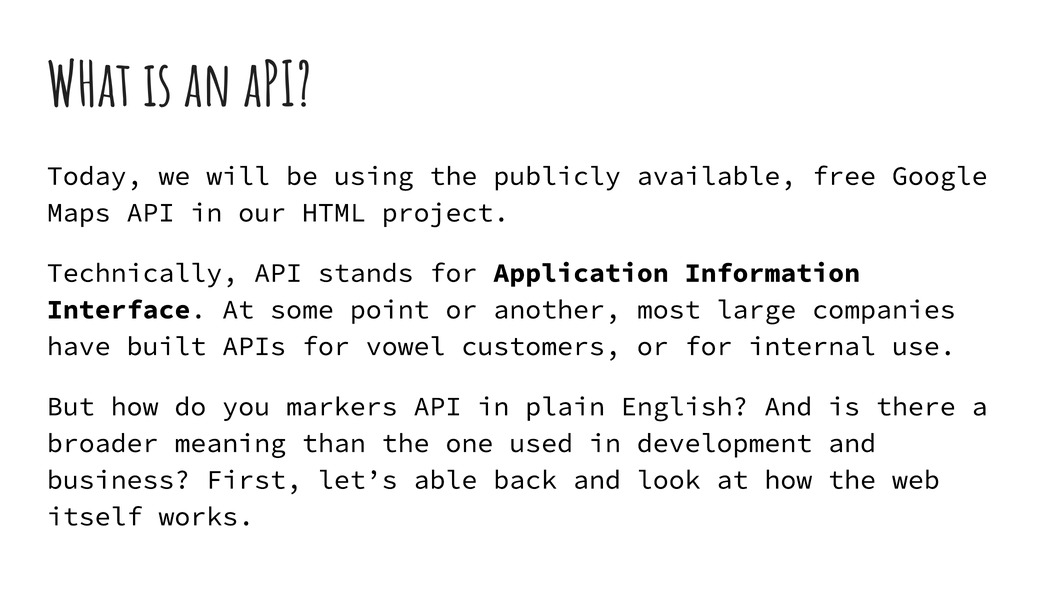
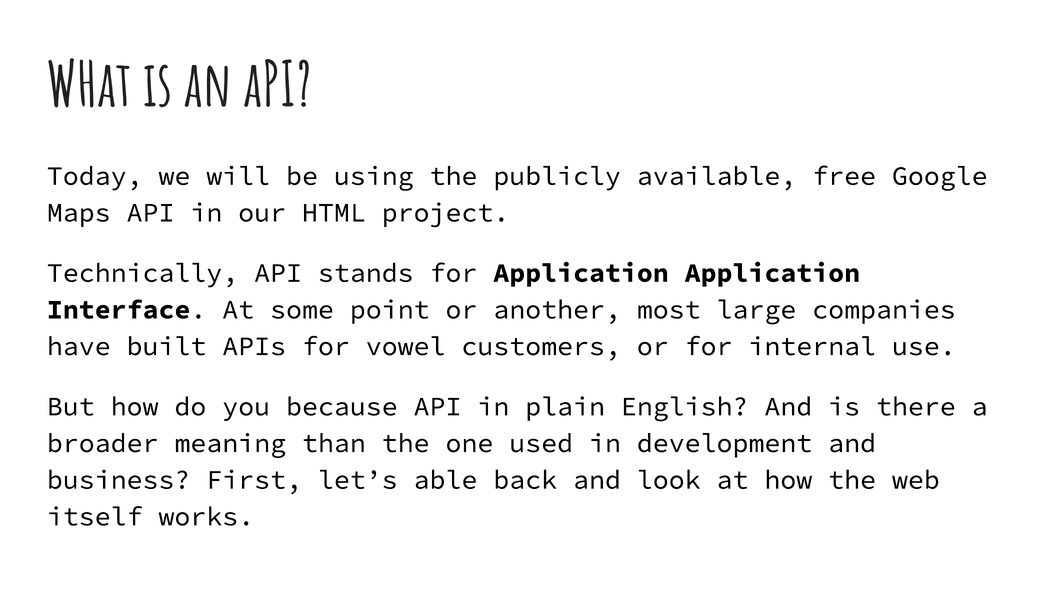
Application Information: Information -> Application (772, 273)
markers: markers -> because (342, 407)
